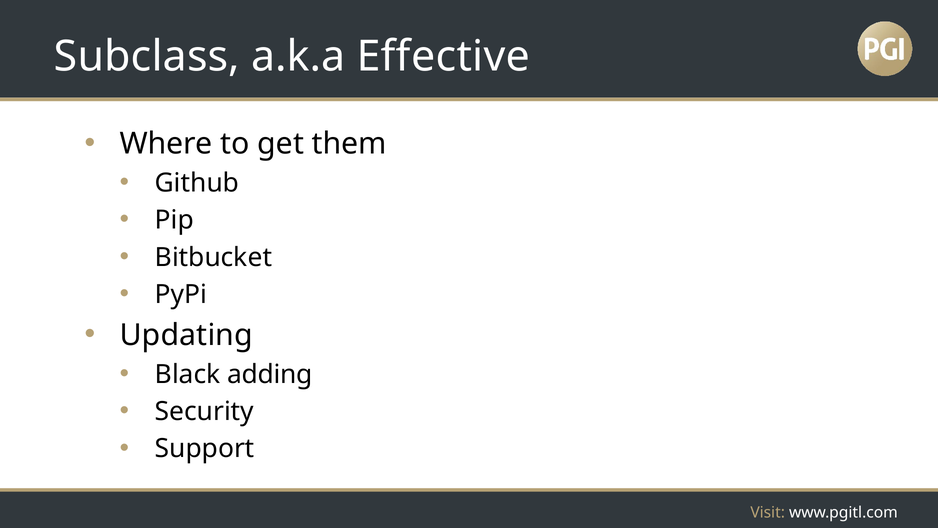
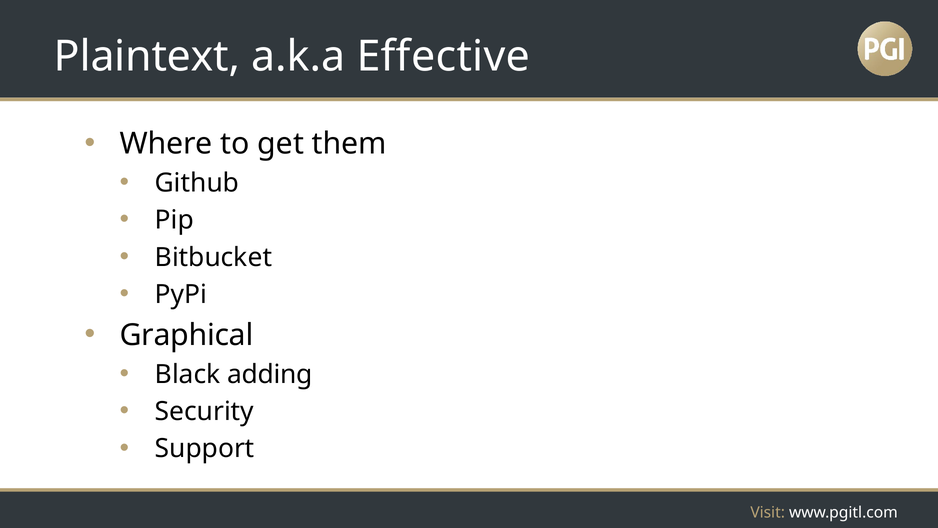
Subclass: Subclass -> Plaintext (147, 57)
Updating: Updating -> Graphical (186, 335)
